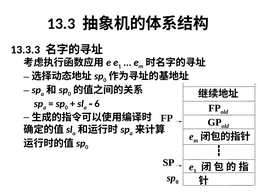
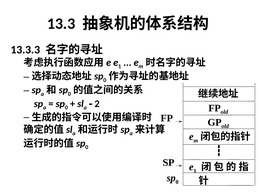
6: 6 -> 2 (97, 103)
